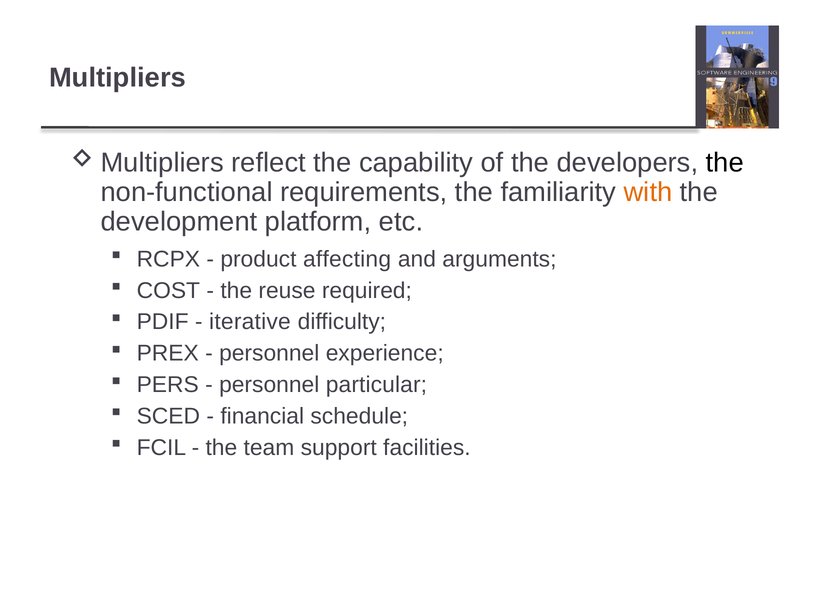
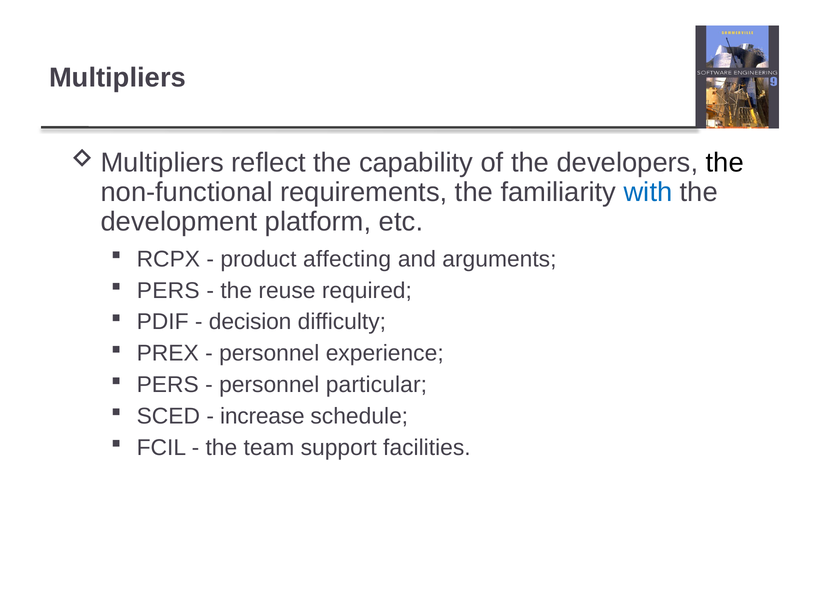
with colour: orange -> blue (648, 192)
COST: COST -> PERS (168, 291)
iterative: iterative -> decision (250, 322)
financial: financial -> increase (262, 417)
